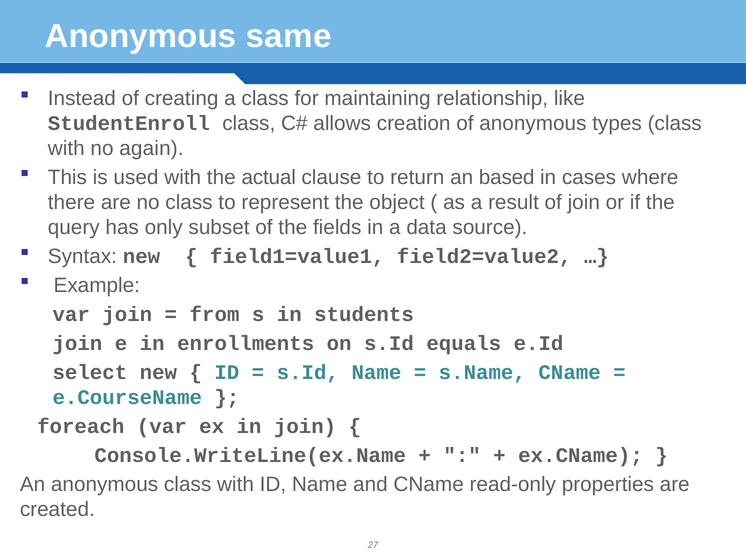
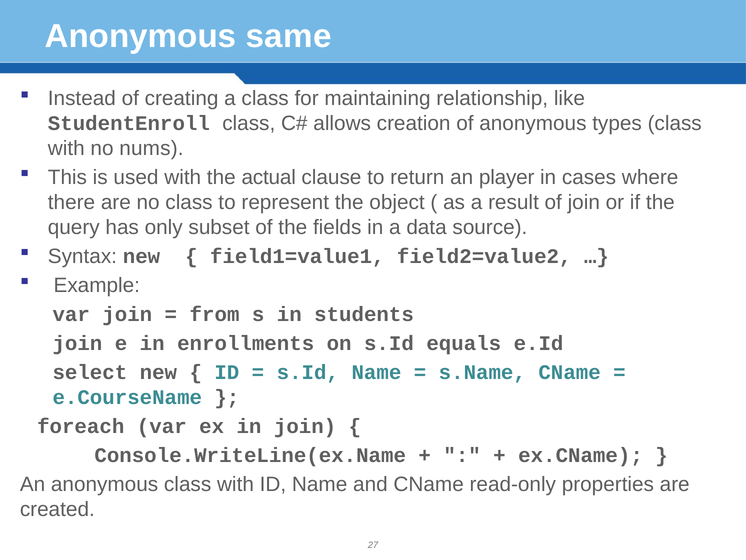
again: again -> nums (151, 148)
based: based -> player (507, 177)
